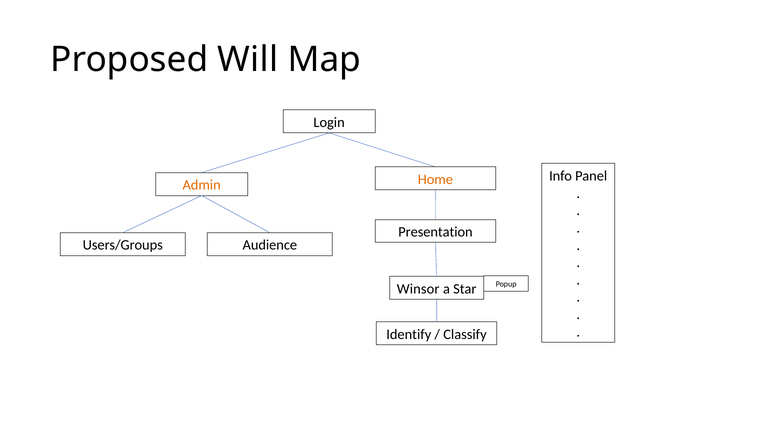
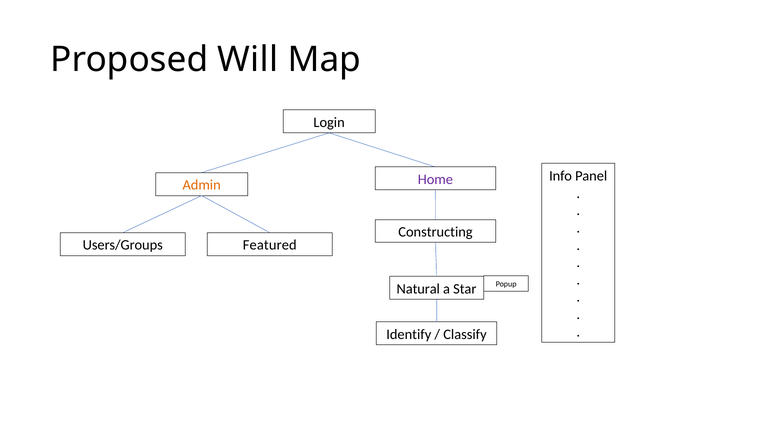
Home colour: orange -> purple (435, 179)
Presentation: Presentation -> Constructing (435, 232)
Audience: Audience -> Featured (270, 245)
Winsor: Winsor -> Natural (418, 289)
